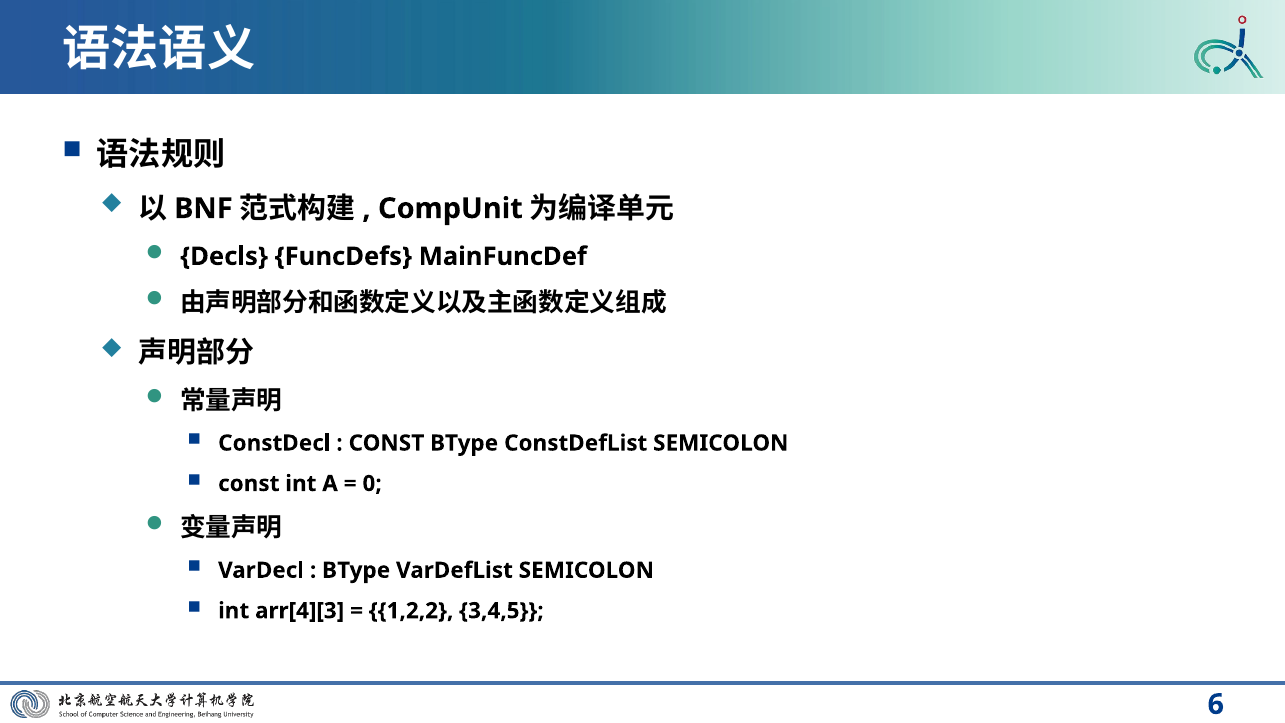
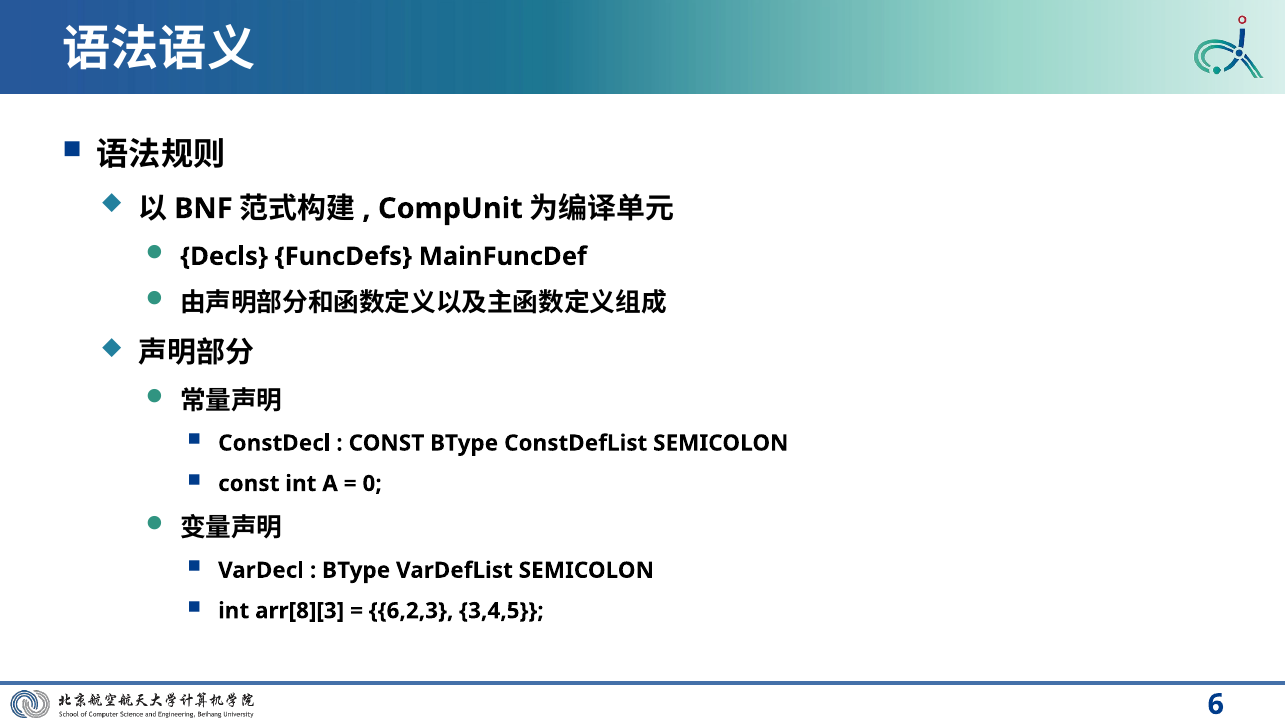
arr[4][3: arr[4][3 -> arr[8][3 (300, 611)
1,2,2: 1,2,2 -> 6,2,3 (411, 611)
